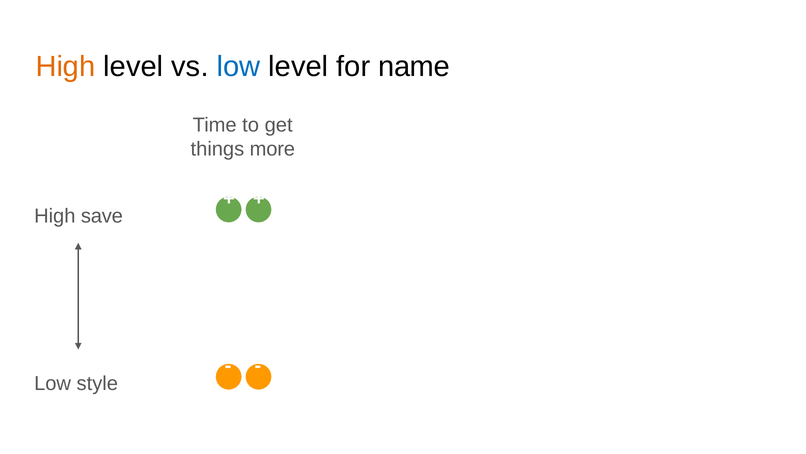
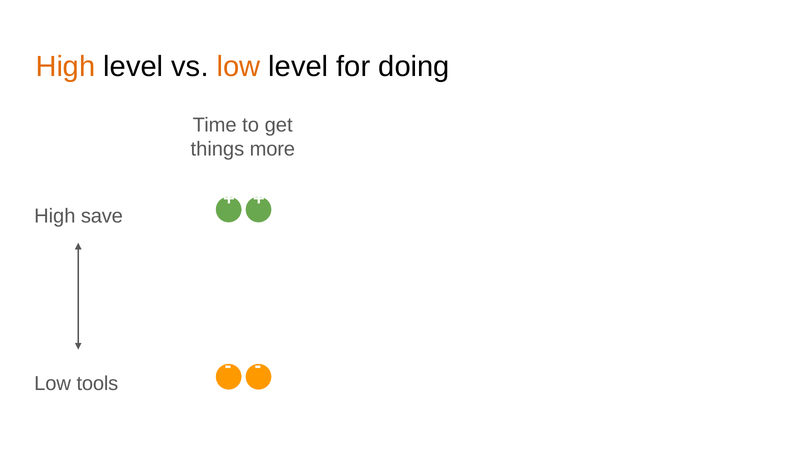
low colour: blue -> orange (238, 67)
name: name -> doing (414, 67)
style: style -> tools (97, 383)
